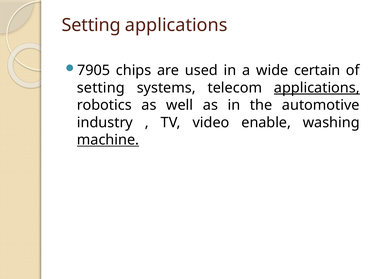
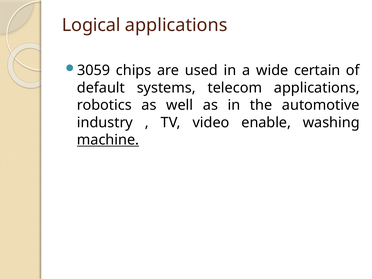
Setting: Setting -> Logical (91, 25)
7905: 7905 -> 3059 (94, 70)
setting: setting -> default (101, 88)
applications underline: present -> none (317, 88)
